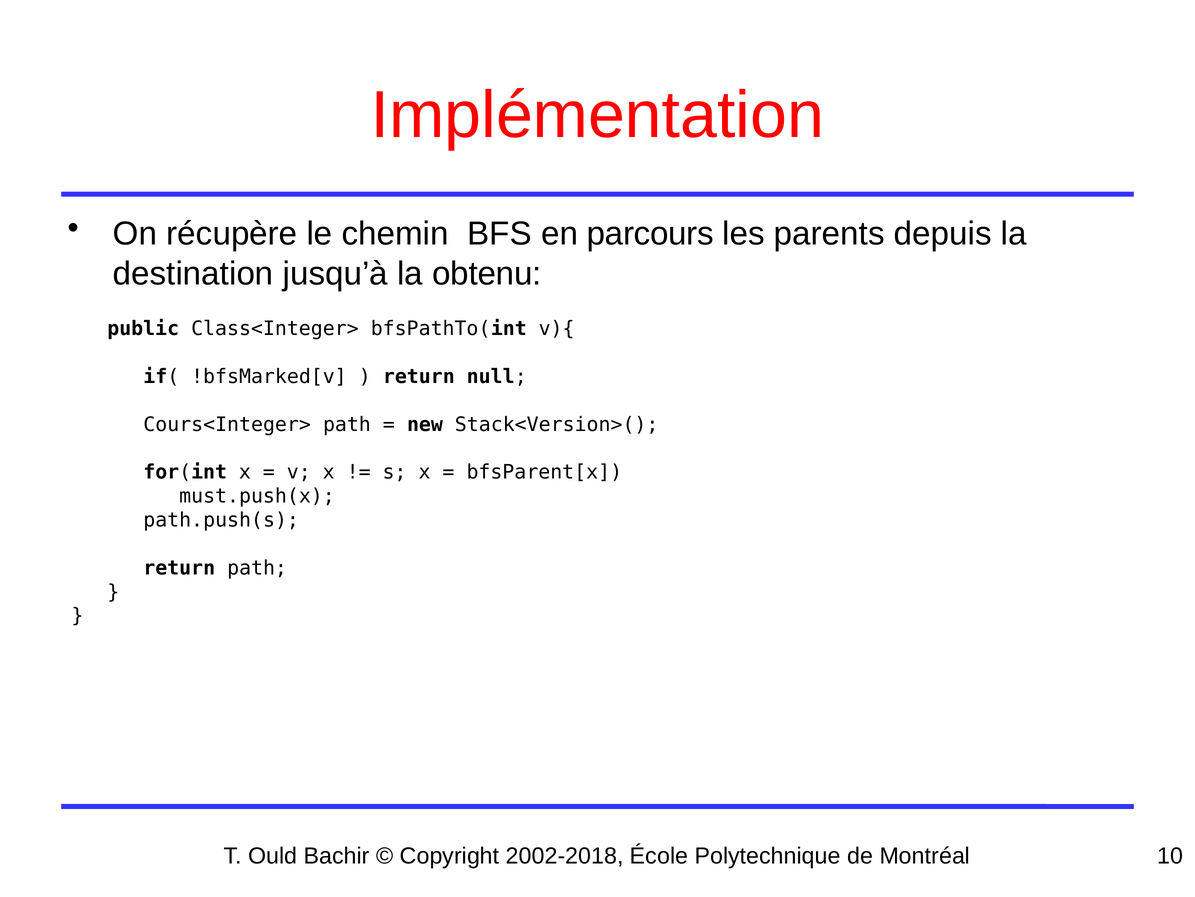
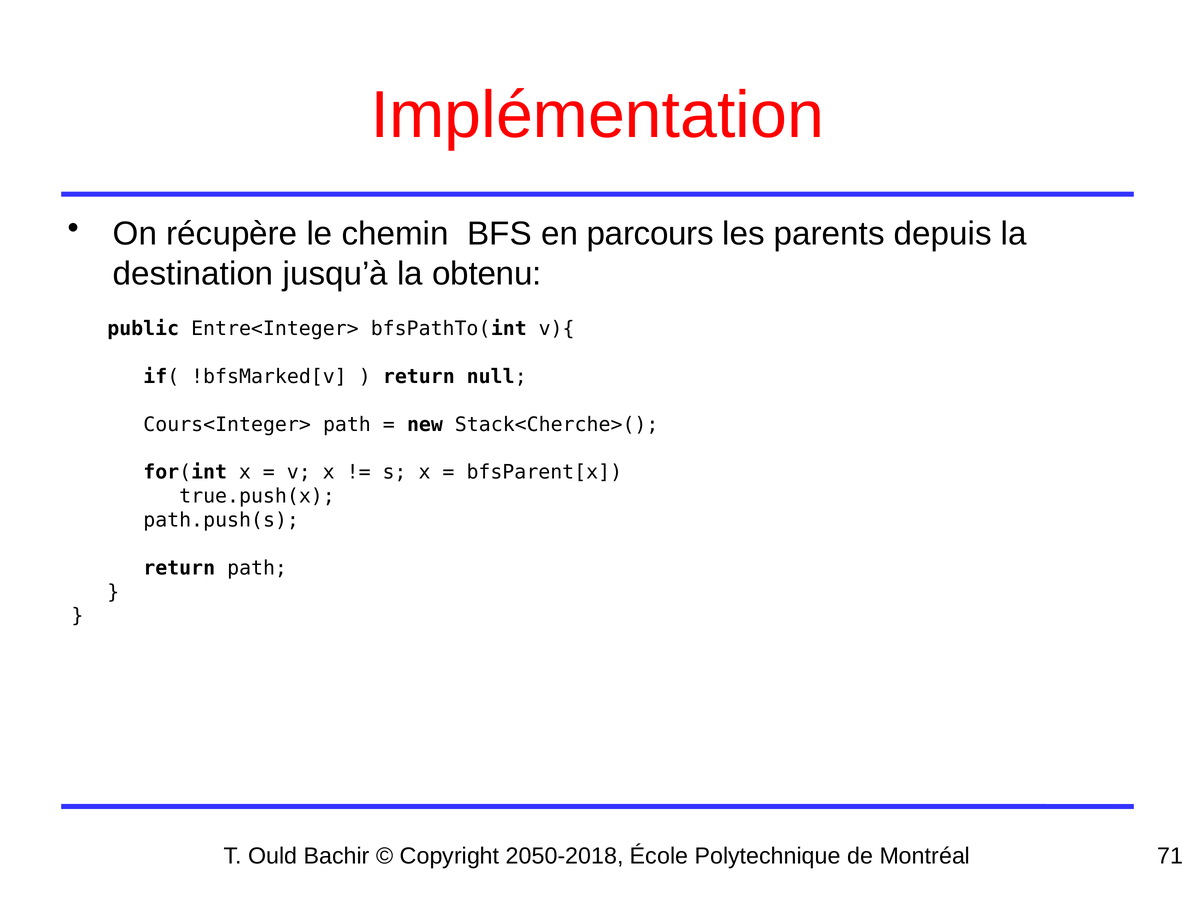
Class<Integer>: Class<Integer> -> Entre<Integer> (275, 329)
Stack<Version>(: Stack<Version>( -> Stack<Cherche>( (557, 424)
must.push(x: must.push(x -> true.push(x (257, 496)
2002-2018: 2002-2018 -> 2050-2018 (565, 856)
10: 10 -> 71 (1170, 856)
